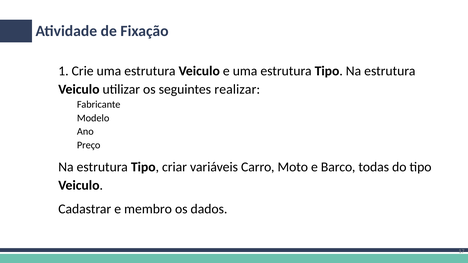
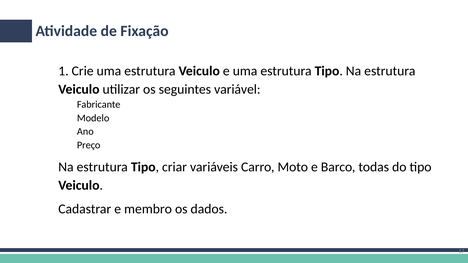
realizar: realizar -> variável (237, 90)
